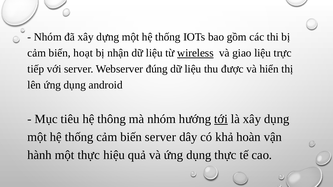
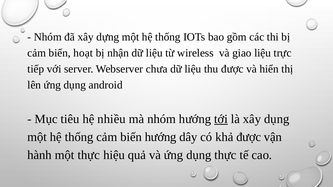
wireless underline: present -> none (195, 53)
đúng: đúng -> chưa (157, 69)
thông: thông -> nhiều (112, 119)
biến server: server -> hướng (161, 137)
khả hoàn: hoàn -> được (249, 137)
